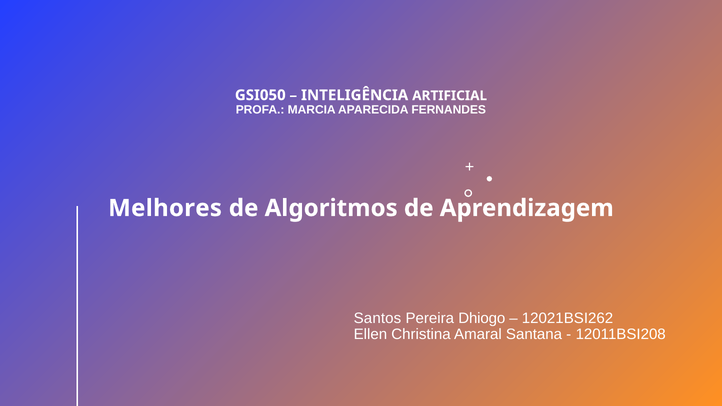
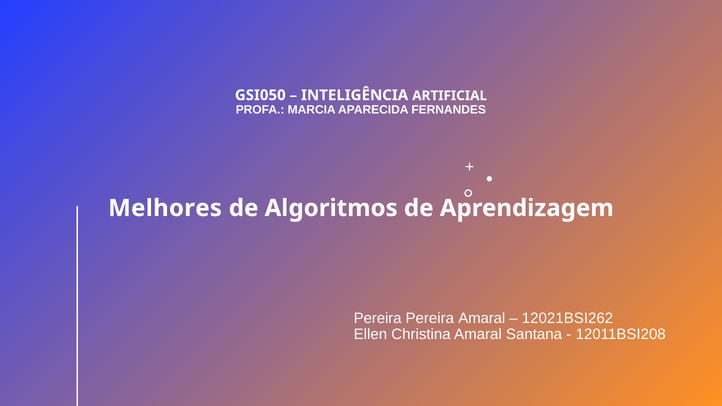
Santos: Santos -> Pereira (378, 318)
Pereira Dhiogo: Dhiogo -> Amaral (482, 318)
